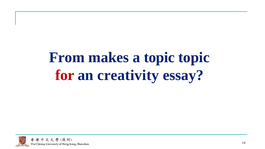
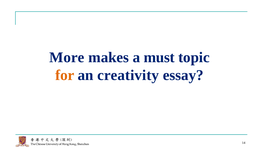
From: From -> More (67, 57)
a topic: topic -> must (159, 57)
for colour: red -> orange (65, 75)
